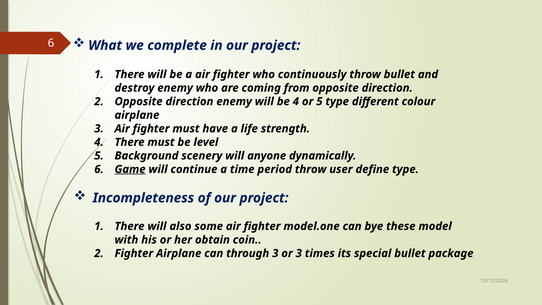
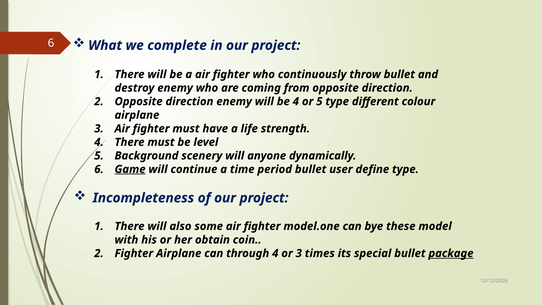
period throw: throw -> bullet (311, 169)
through 3: 3 -> 4 (275, 253)
package underline: none -> present (451, 253)
